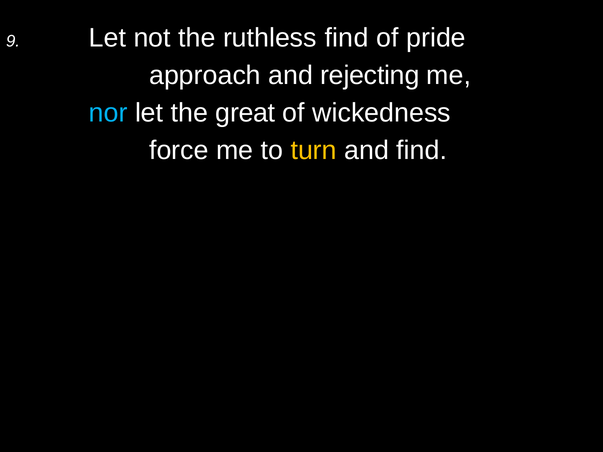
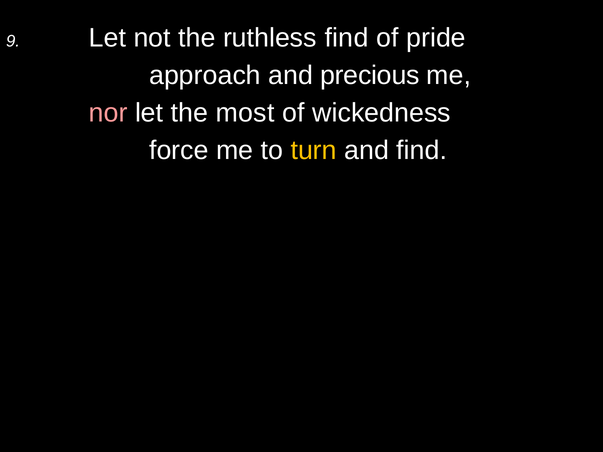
rejecting: rejecting -> precious (370, 76)
nor colour: light blue -> pink (108, 113)
great: great -> most (245, 113)
